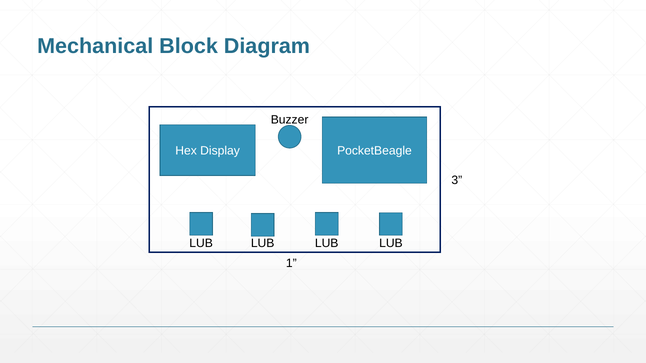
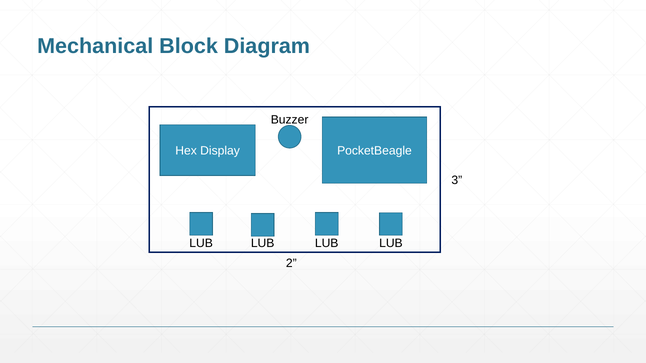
1: 1 -> 2 (291, 264)
